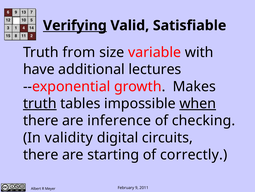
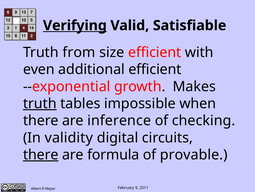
size variable: variable -> efficient (155, 52)
have: have -> even (39, 69)
additional lectures: lectures -> efficient (155, 69)
when underline: present -> none (198, 103)
there underline: none -> present (41, 154)
starting: starting -> formula (113, 154)
correctly: correctly -> provable (194, 154)
